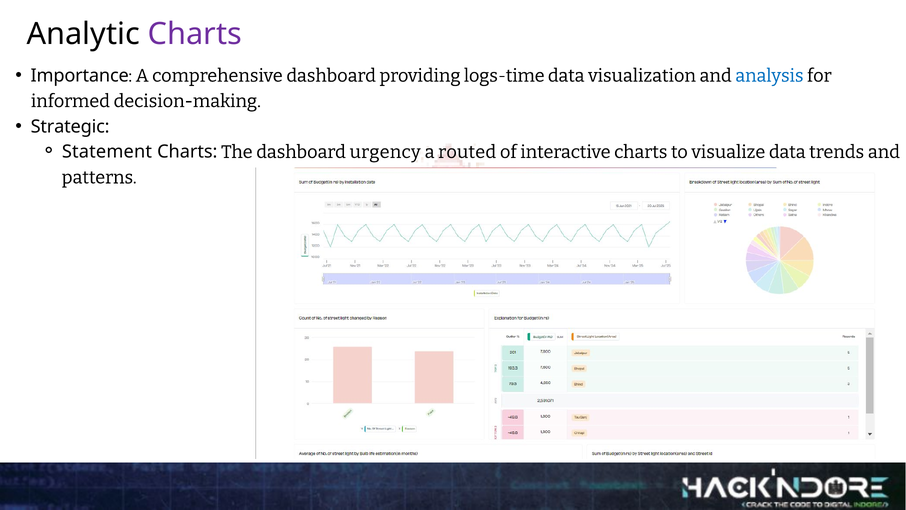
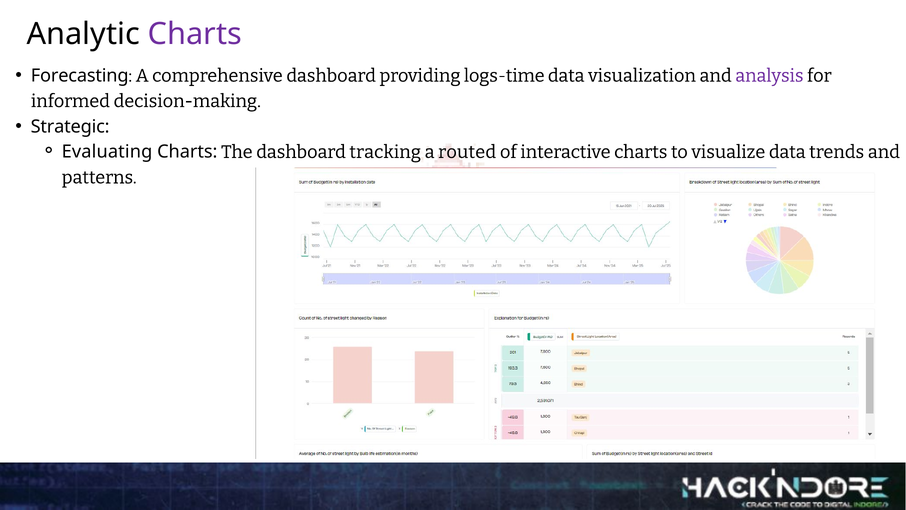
Importance: Importance -> Forecasting (80, 76)
analysis colour: blue -> purple (769, 76)
Statement: Statement -> Evaluating (107, 152)
urgency: urgency -> tracking (385, 152)
